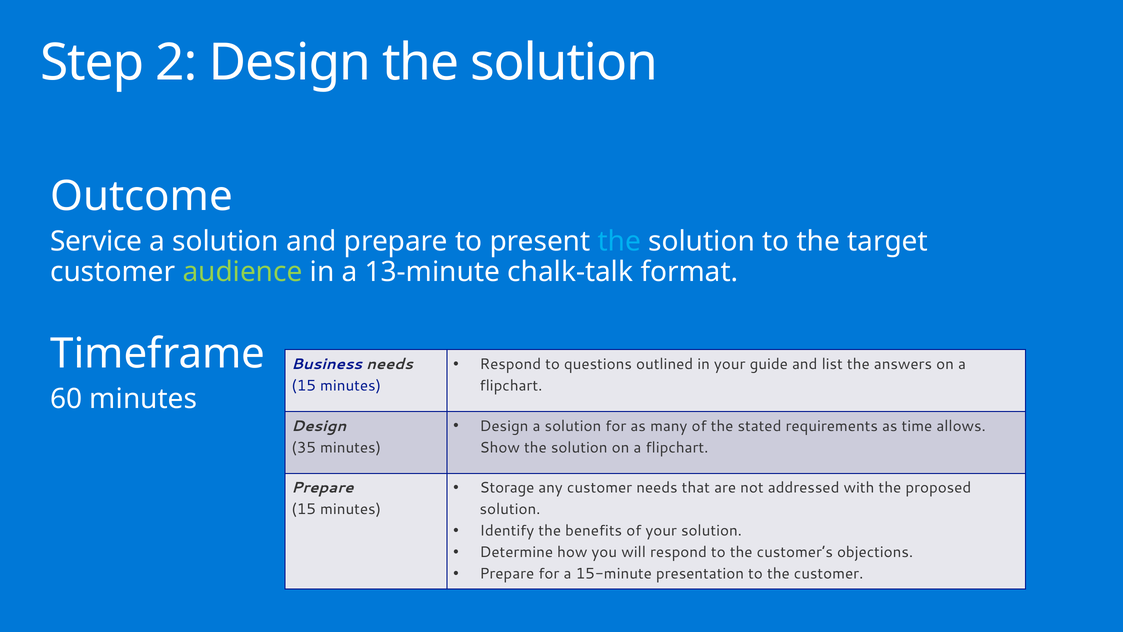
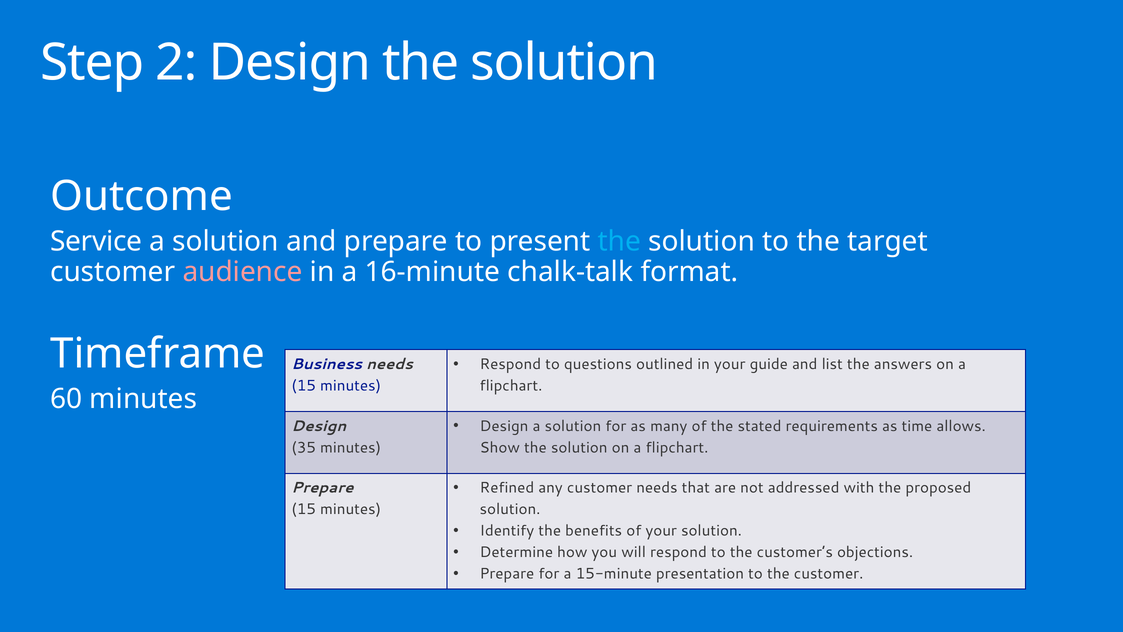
audience colour: light green -> pink (243, 272)
13-minute: 13-minute -> 16-minute (432, 272)
Storage: Storage -> Refined (507, 488)
